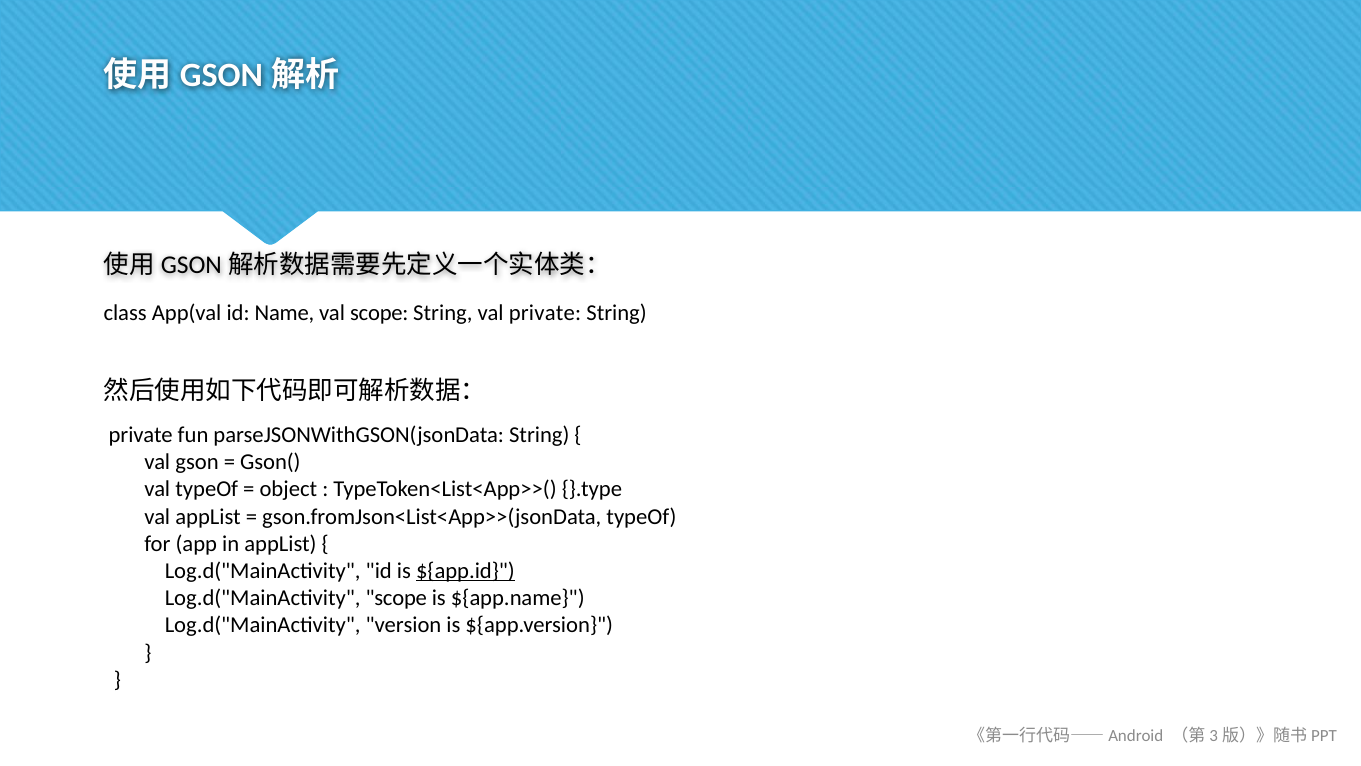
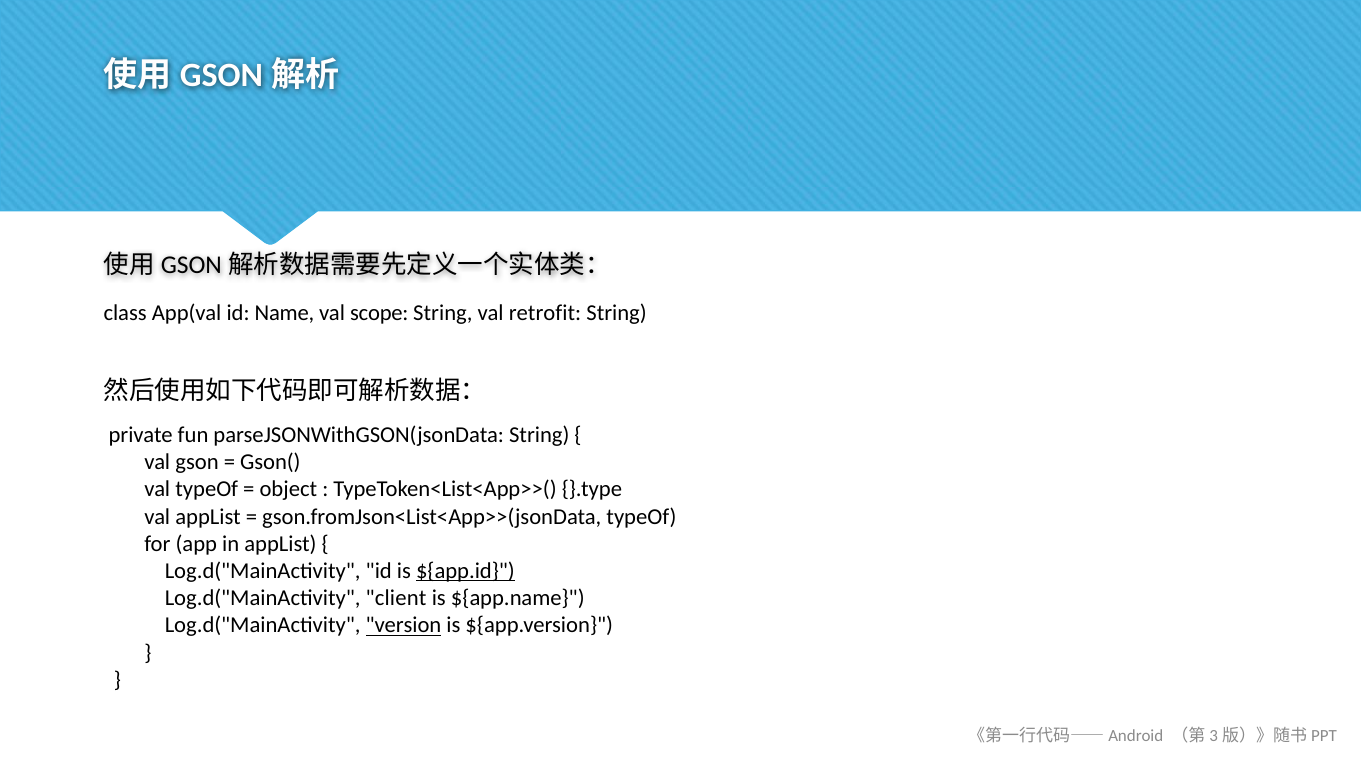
val private: private -> retrofit (545, 313)
Log.d("MainActivity scope: scope -> client (396, 598)
version underline: none -> present (403, 625)
